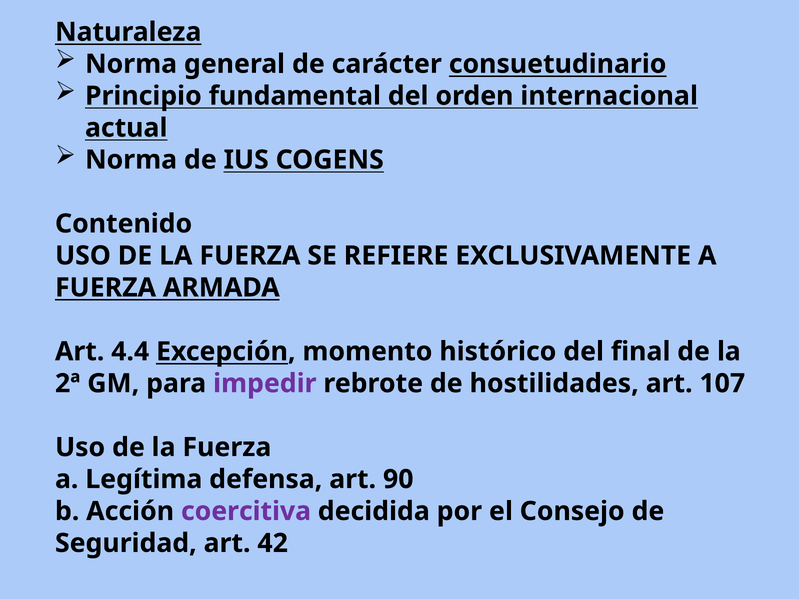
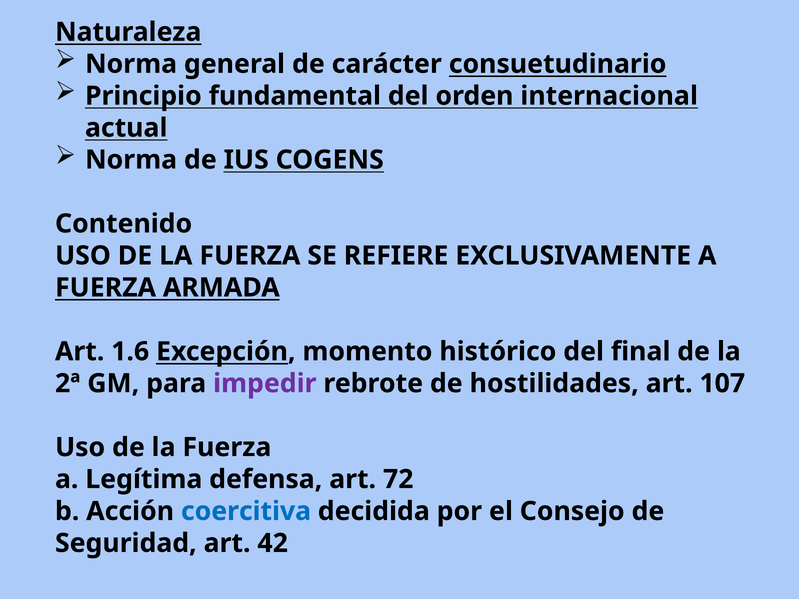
4.4: 4.4 -> 1.6 (130, 352)
90: 90 -> 72 (398, 479)
coercitiva colour: purple -> blue (246, 511)
